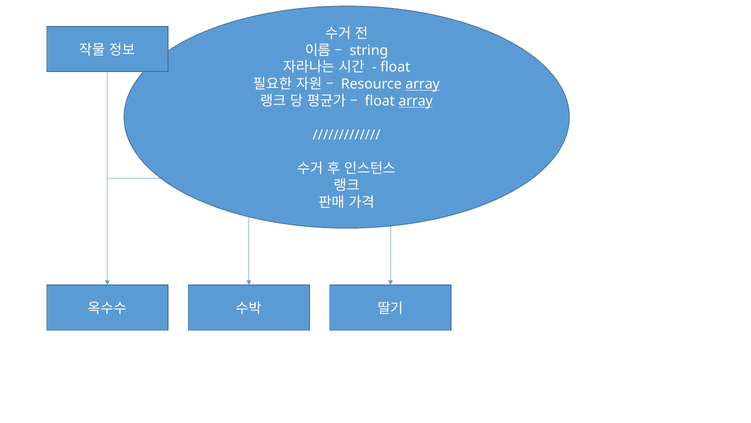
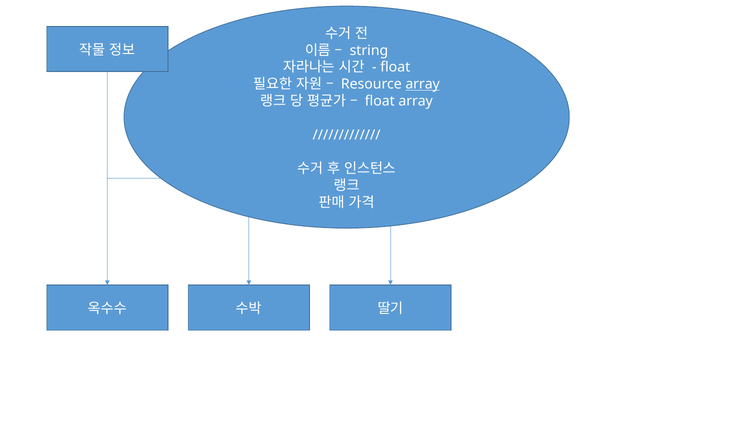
array underline: present -> none (416, 101)
